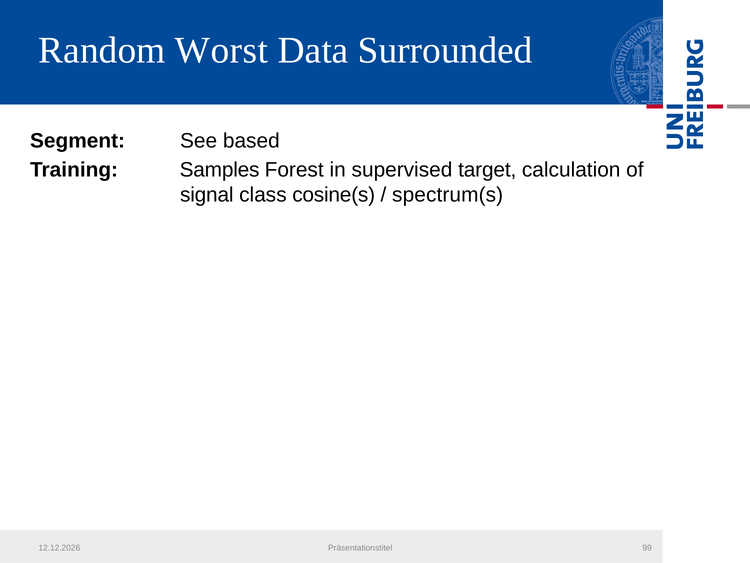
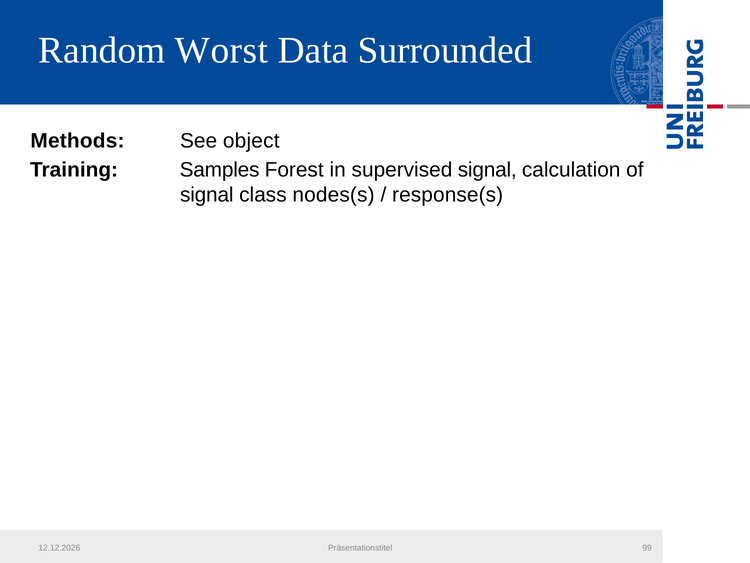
Segment: Segment -> Methods (77, 141)
based: based -> object (251, 141)
supervised target: target -> signal (487, 170)
cosine(s: cosine(s -> nodes(s (334, 195)
spectrum(s: spectrum(s -> response(s (448, 195)
